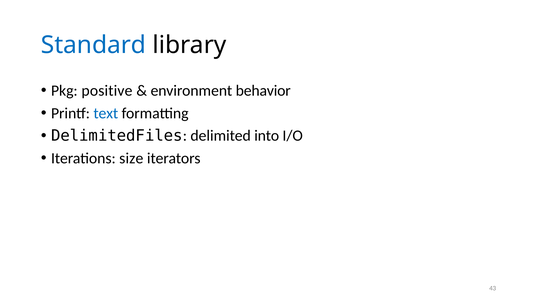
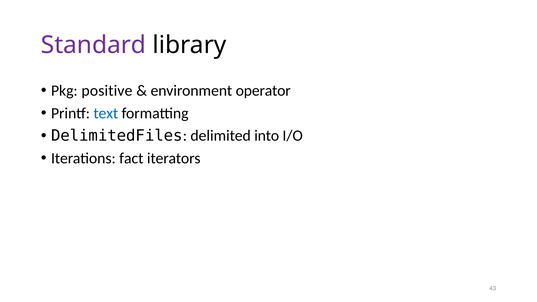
Standard colour: blue -> purple (94, 45)
behavior: behavior -> operator (263, 91)
size: size -> fact (131, 158)
